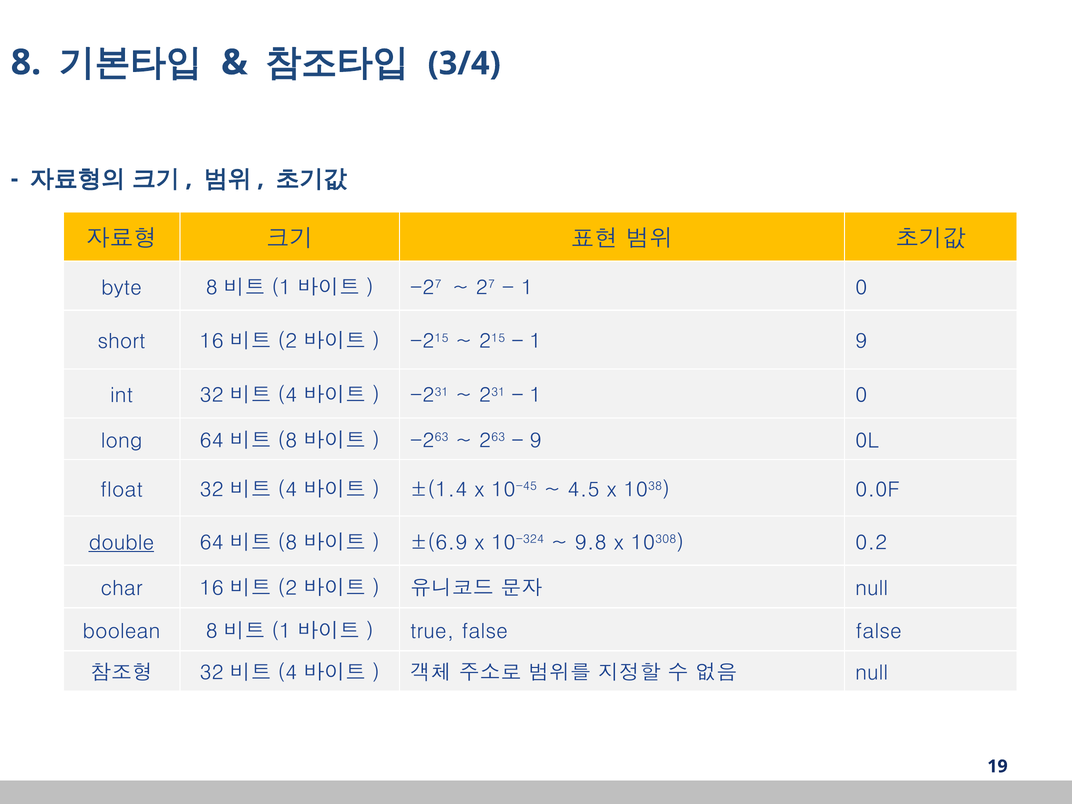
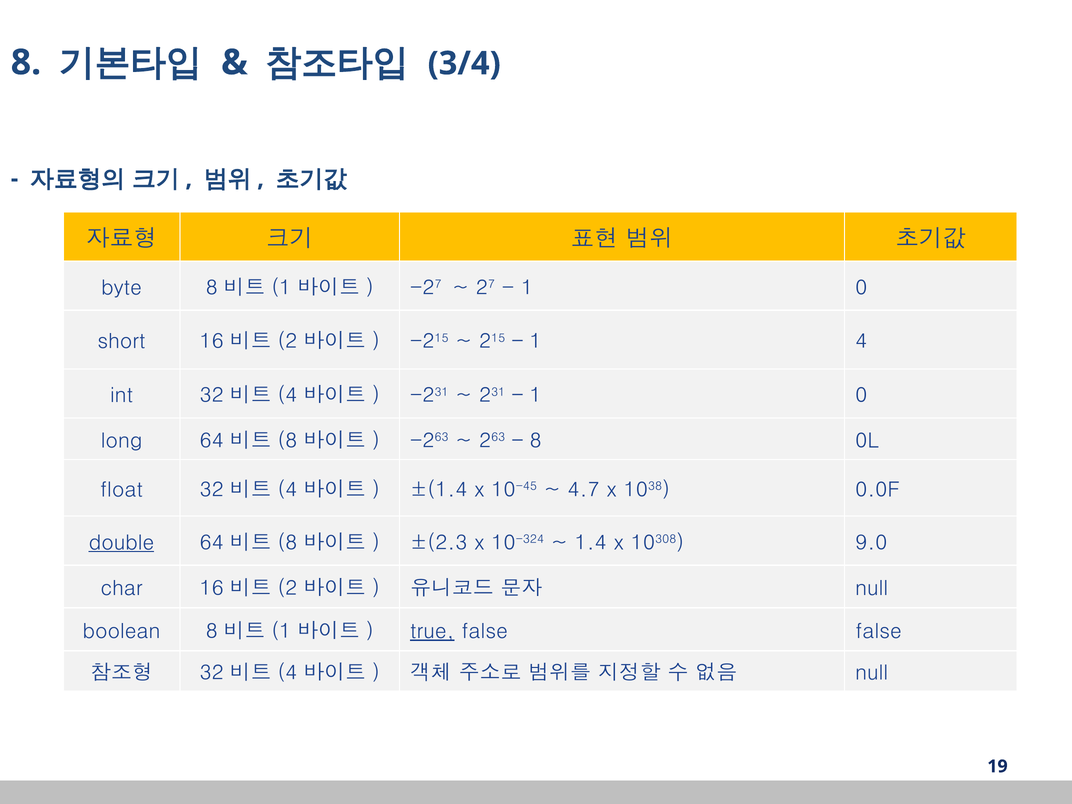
1 9: 9 -> 4 (861, 342)
9: 9 -> 8 (536, 441)
4.5: 4.5 -> 4.7 (584, 490)
±(6.9: ±(6.9 -> ±(2.3 (439, 543)
9.8: 9.8 -> 1.4 (591, 543)
0.2: 0.2 -> 9.0 (871, 543)
true underline: none -> present (432, 631)
